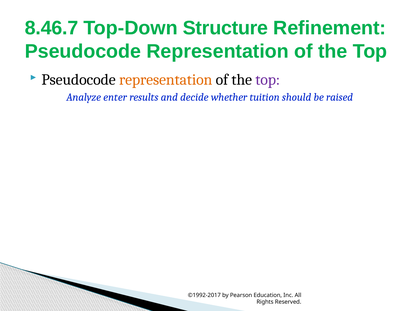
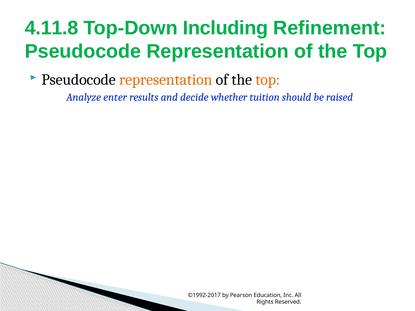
8.46.7: 8.46.7 -> 4.11.8 (52, 28)
Structure: Structure -> Including (225, 28)
top colour: purple -> orange (268, 80)
